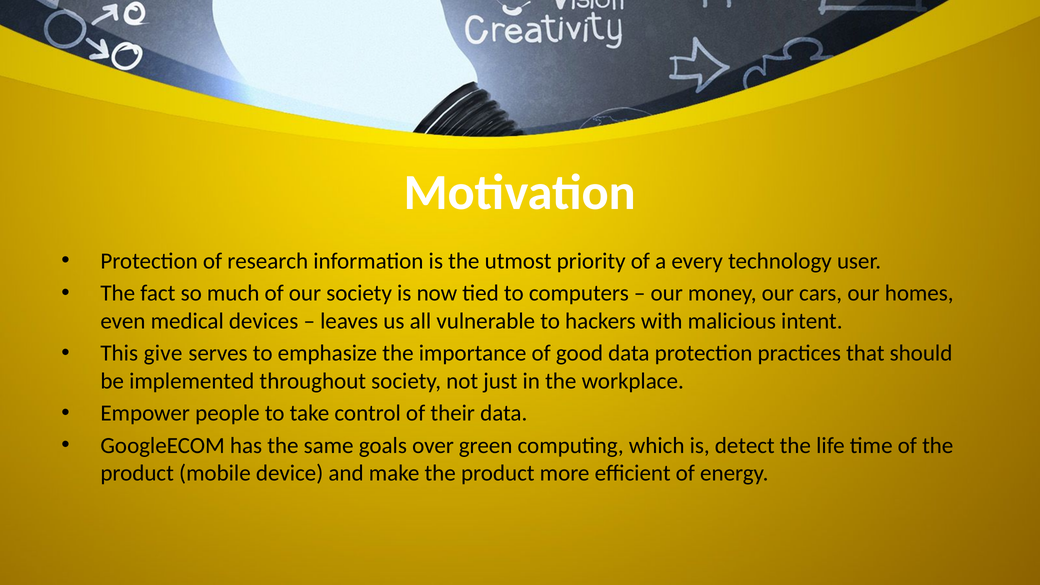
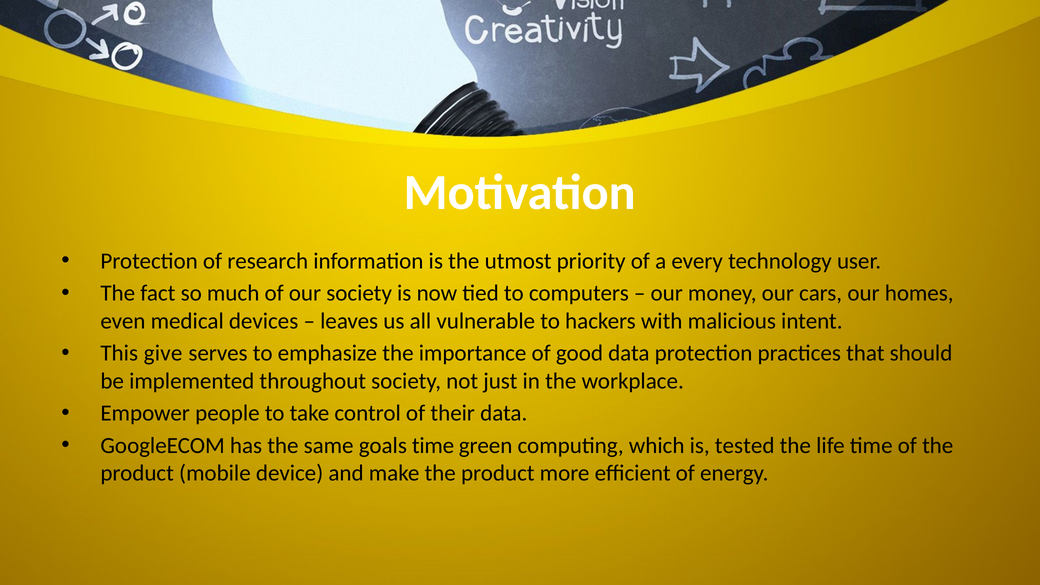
goals over: over -> time (433, 446)
detect: detect -> tested (745, 446)
